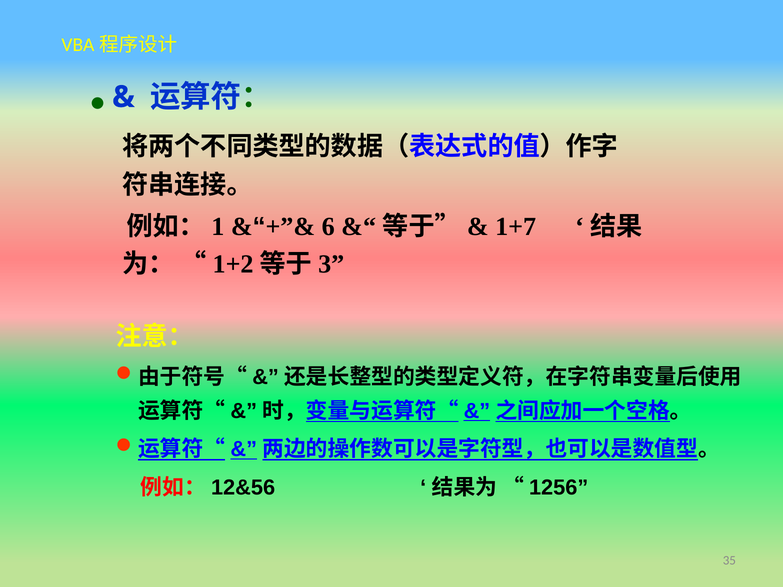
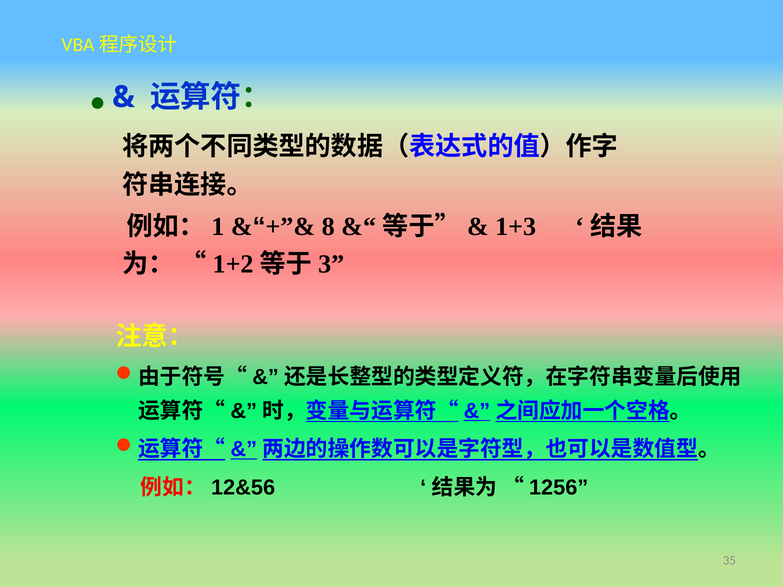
6: 6 -> 8 (328, 227)
1+7: 1+7 -> 1+3 (516, 227)
